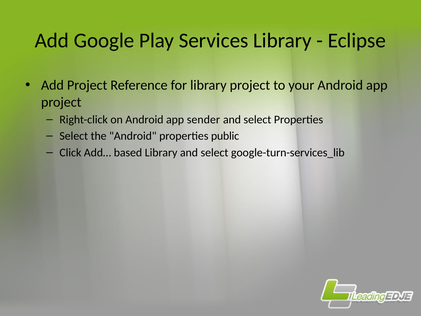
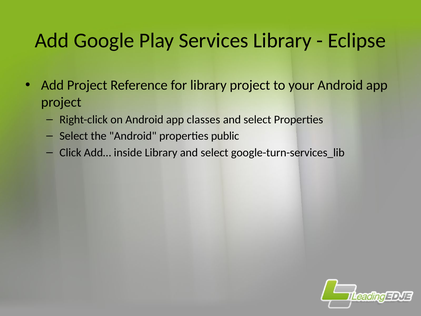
sender: sender -> classes (203, 120)
based: based -> inside (128, 152)
